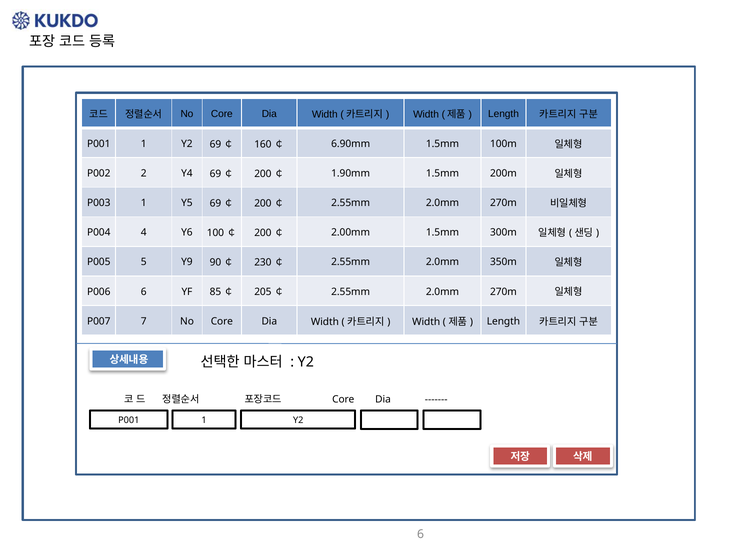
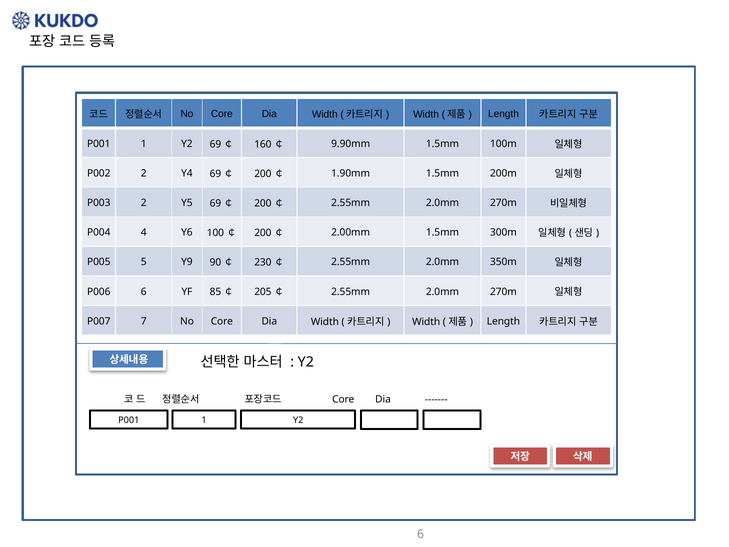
6.90mm: 6.90mm -> 9.90mm (351, 144)
P003 1: 1 -> 2 (144, 203)
